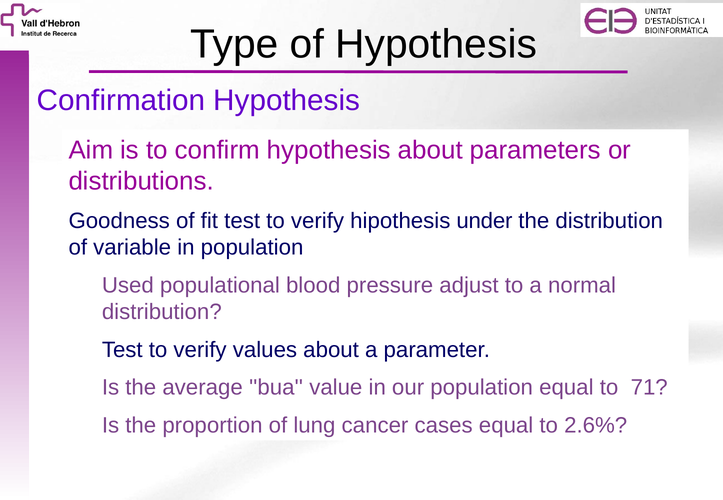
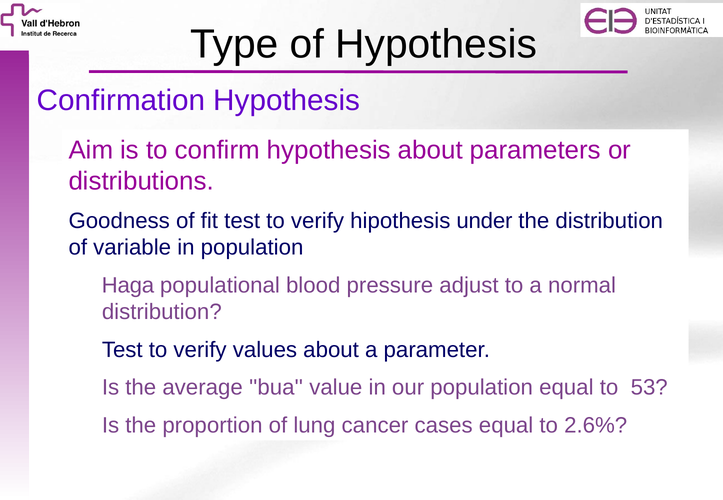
Used: Used -> Haga (128, 286)
71: 71 -> 53 (649, 388)
